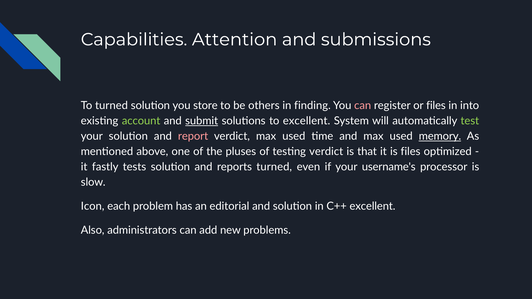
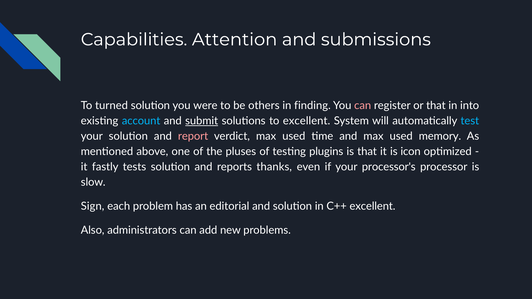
store: store -> were (205, 106)
or files: files -> that (436, 106)
account colour: light green -> light blue (141, 121)
test colour: light green -> light blue (470, 121)
memory underline: present -> none (440, 136)
testing verdict: verdict -> plugins (326, 152)
is files: files -> icon (411, 152)
reports turned: turned -> thanks (274, 167)
username's: username's -> processor's (389, 167)
Icon: Icon -> Sign (93, 206)
